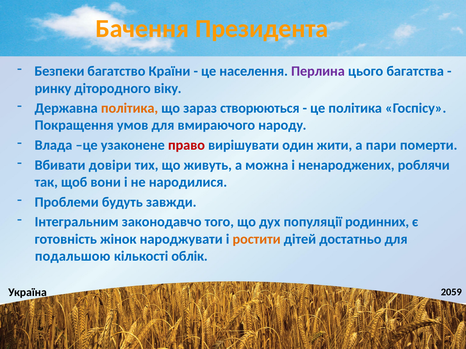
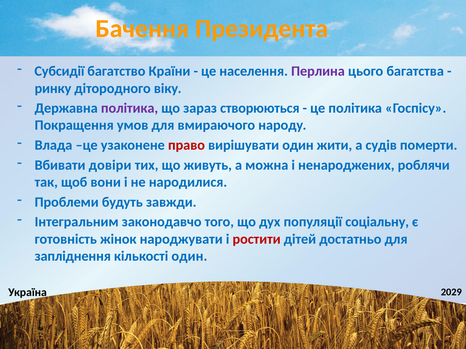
Безпеки: Безпеки -> Субсидії (59, 71)
політика colour: orange -> purple (130, 108)
пари: пари -> судів (381, 145)
родинних: родинних -> соціальну (377, 222)
ростити colour: orange -> red (257, 239)
подальшою: подальшою -> запліднення (73, 256)
кількості облік: облік -> один (189, 256)
2059: 2059 -> 2029 (451, 292)
